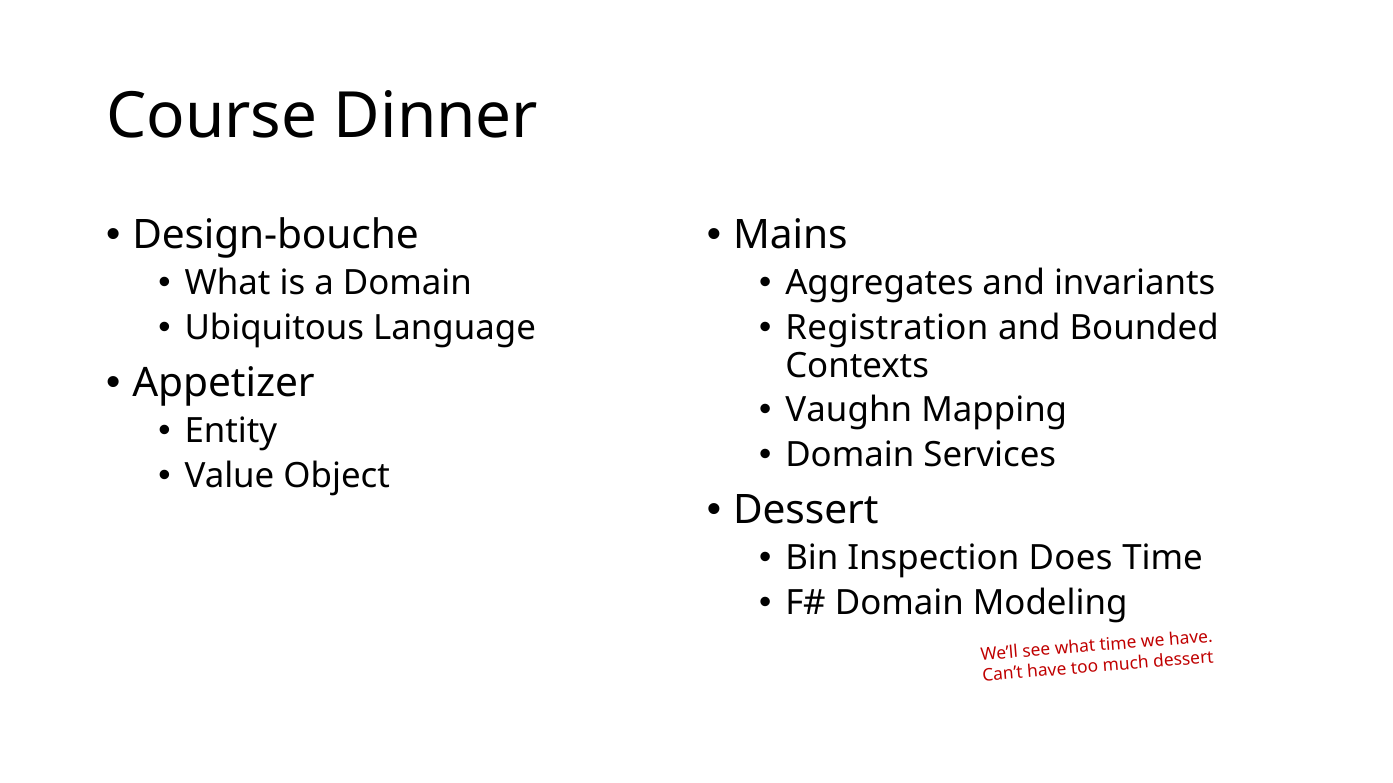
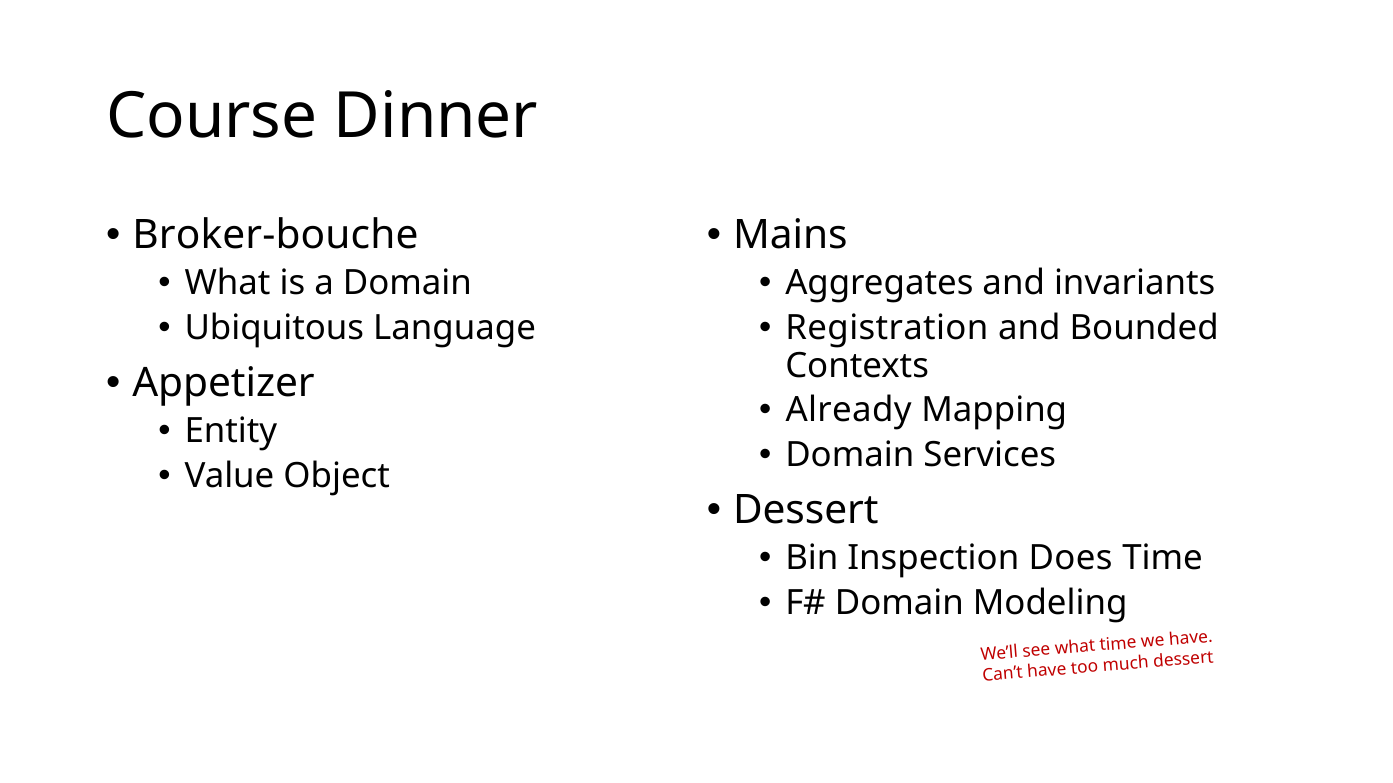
Design-bouche: Design-bouche -> Broker-bouche (275, 236)
Vaughn: Vaughn -> Already (849, 411)
